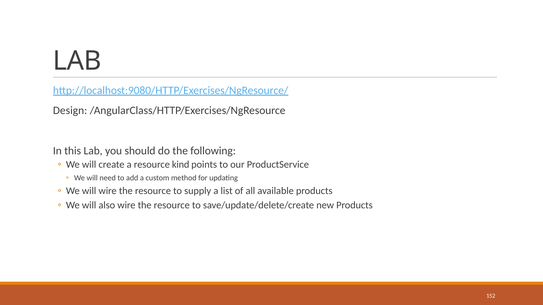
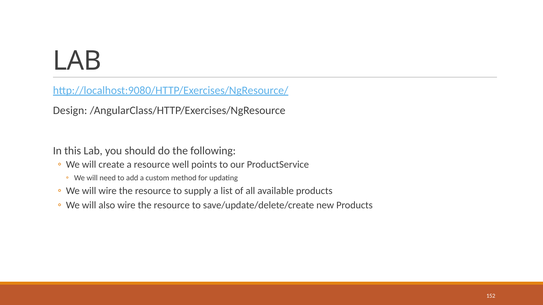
kind: kind -> well (181, 165)
